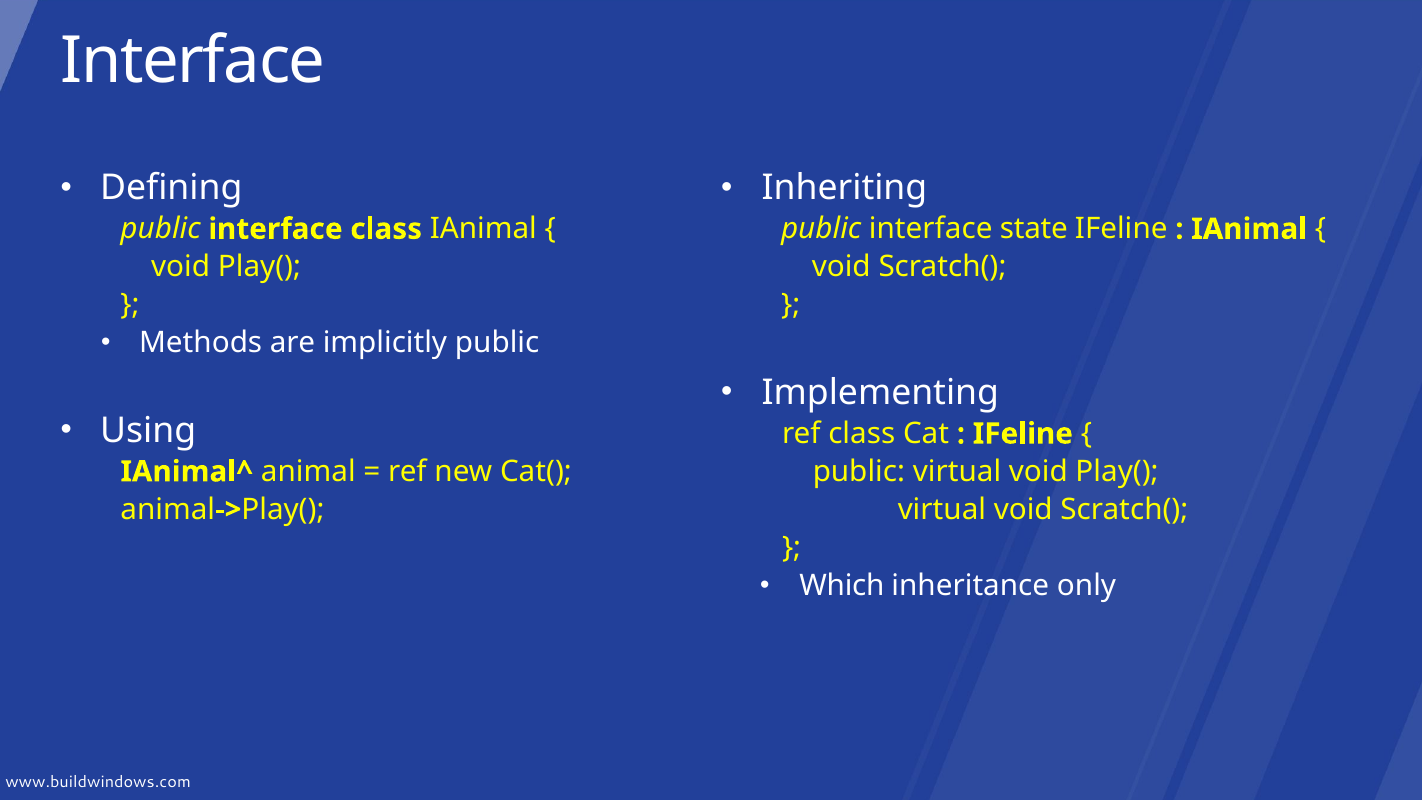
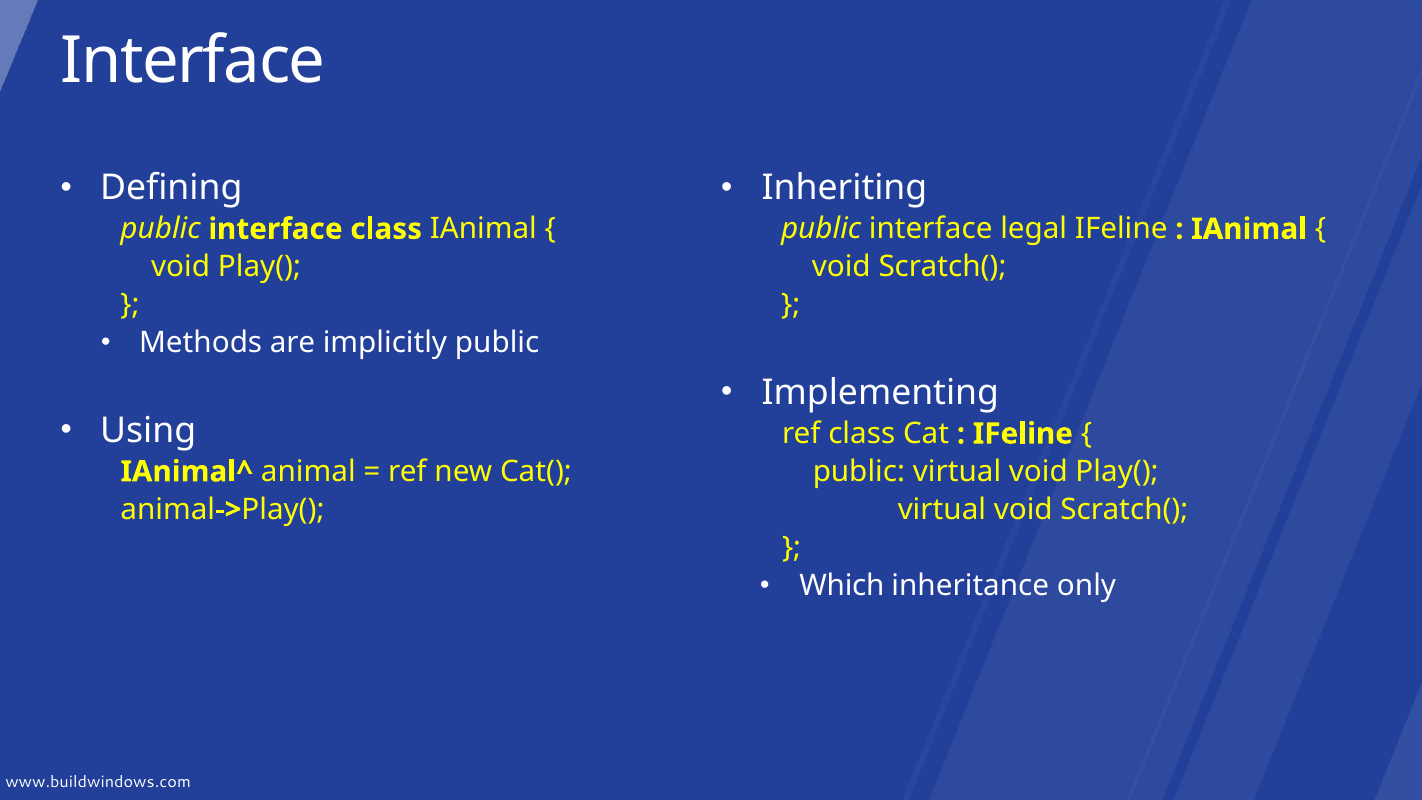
state: state -> legal (1034, 229)
